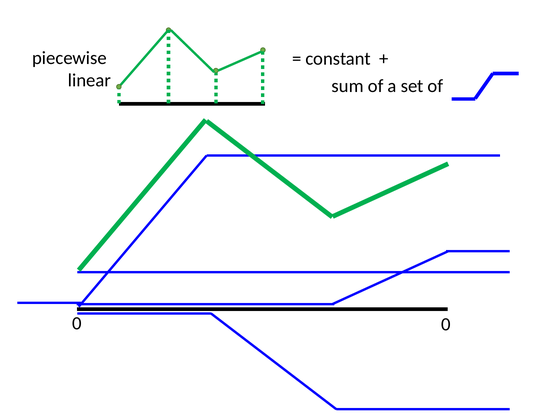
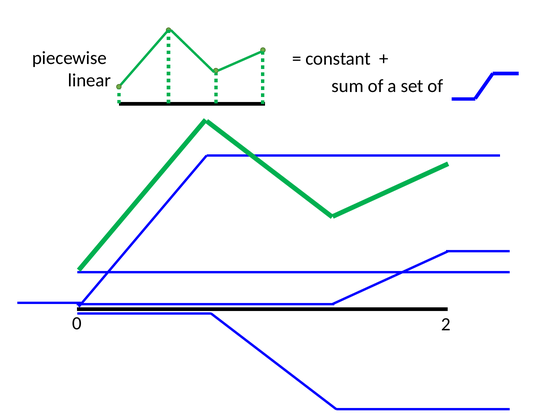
0 0: 0 -> 2 (446, 324)
